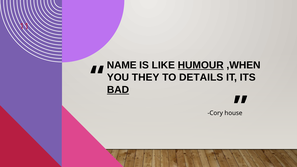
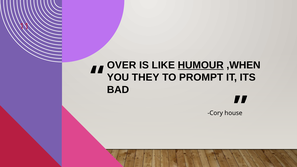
NAME: NAME -> OVER (122, 65)
DETAILS: DETAILS -> PROMPT (201, 77)
BAD underline: present -> none (118, 90)
